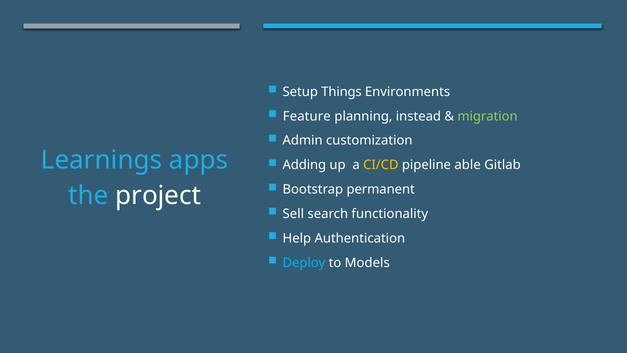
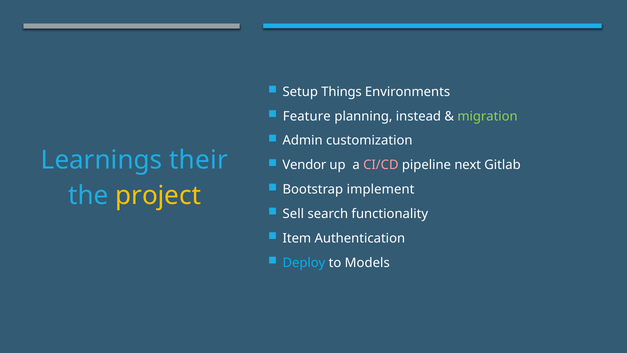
apps: apps -> their (199, 160)
Adding: Adding -> Vendor (304, 165)
CI/CD colour: yellow -> pink (381, 165)
able: able -> next (468, 165)
permanent: permanent -> implement (381, 189)
project colour: white -> yellow (158, 196)
Help: Help -> Item (297, 238)
